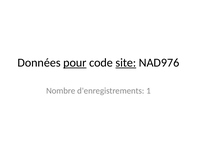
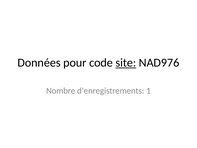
pour underline: present -> none (75, 63)
